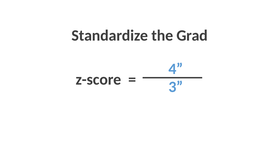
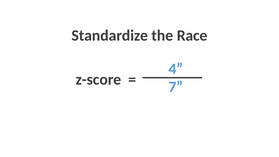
Grad: Grad -> Race (192, 36)
3: 3 -> 7 (176, 87)
